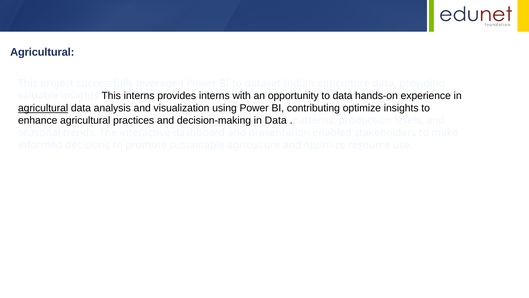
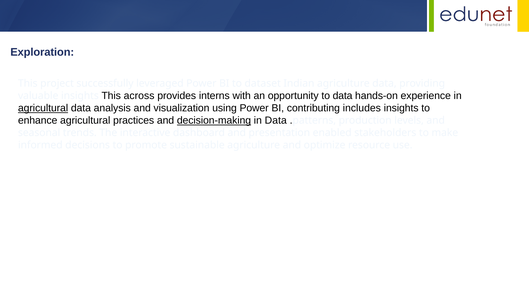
Agricultural: Agricultural -> Exploration (42, 52)
This interns: interns -> across (139, 96)
contributing optimize: optimize -> includes (362, 108)
decision-making underline: none -> present (214, 120)
